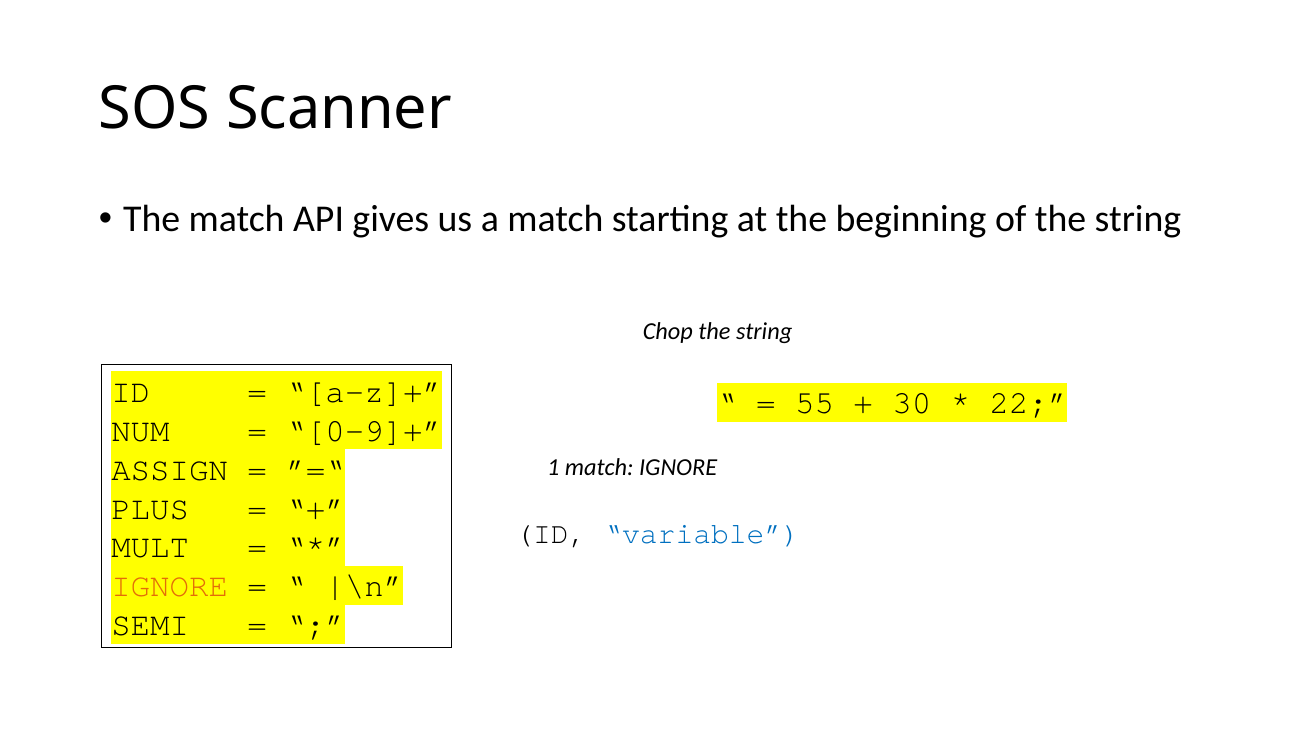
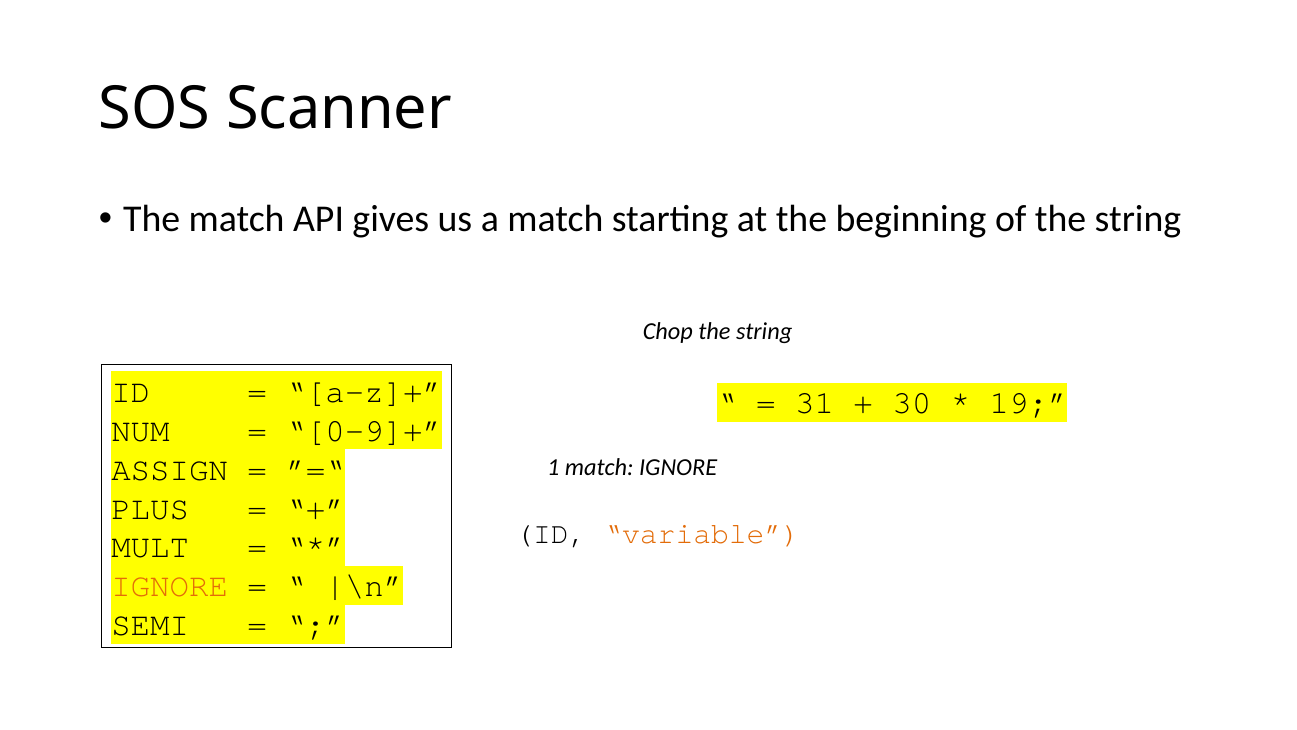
55: 55 -> 31 (815, 403)
22: 22 -> 19 (1029, 403)
variable colour: blue -> orange (702, 534)
